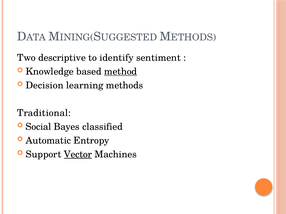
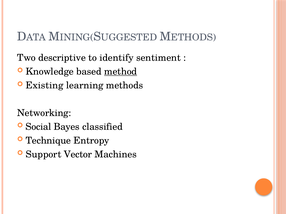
Decision: Decision -> Existing (45, 86)
Traditional: Traditional -> Networking (44, 113)
Automatic: Automatic -> Technique (48, 141)
Vector underline: present -> none (78, 155)
